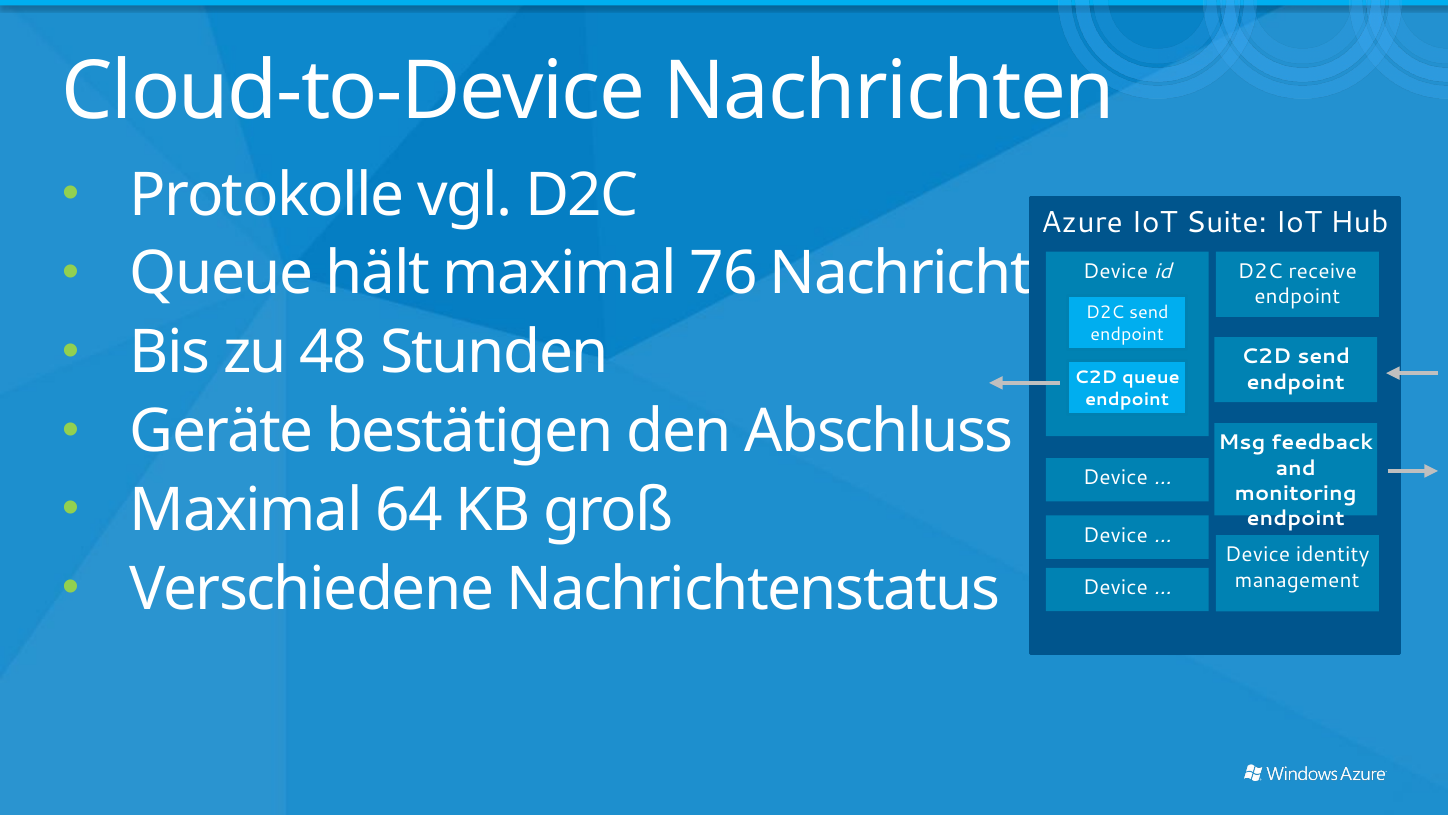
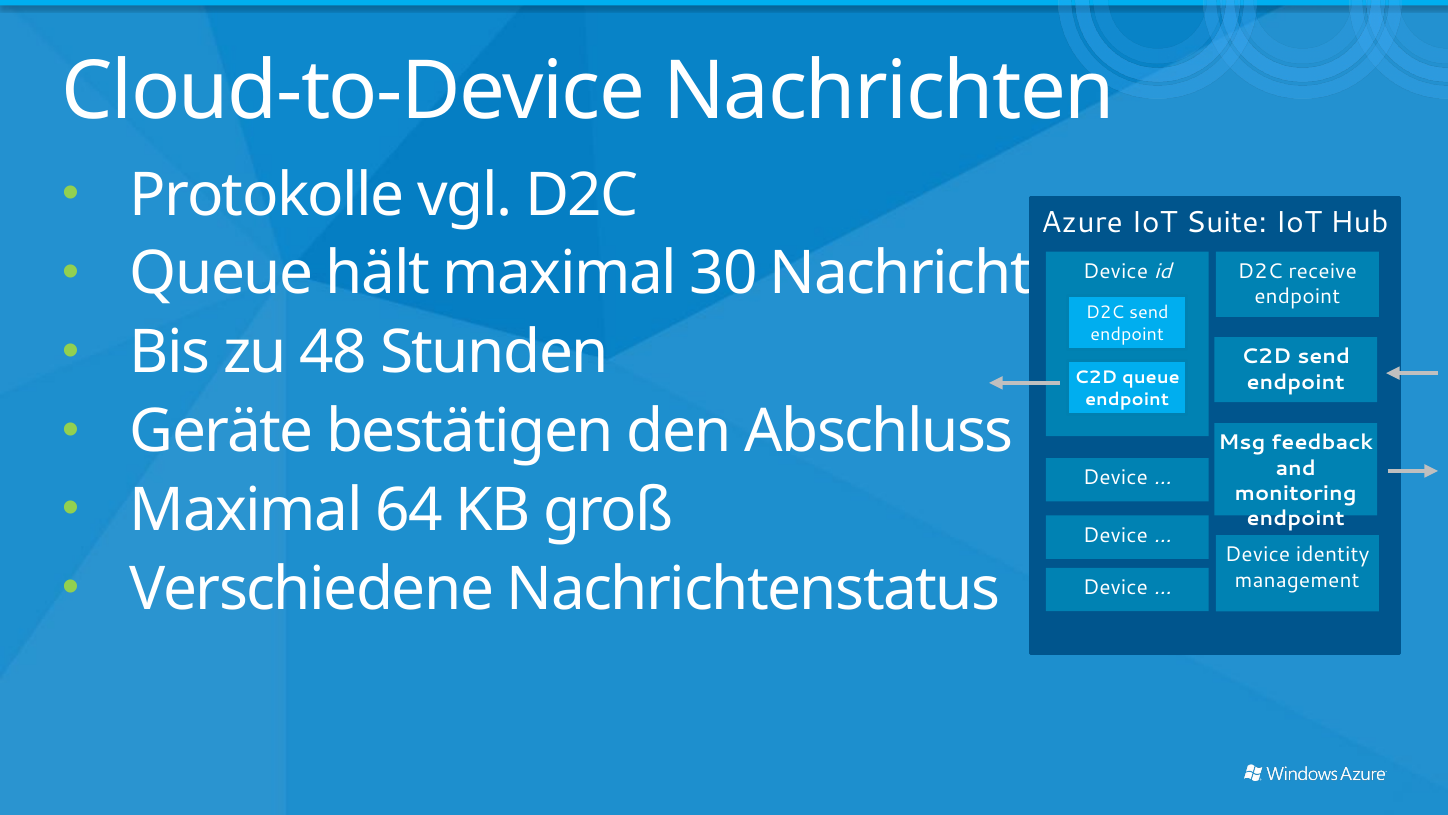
76: 76 -> 30 (724, 274)
